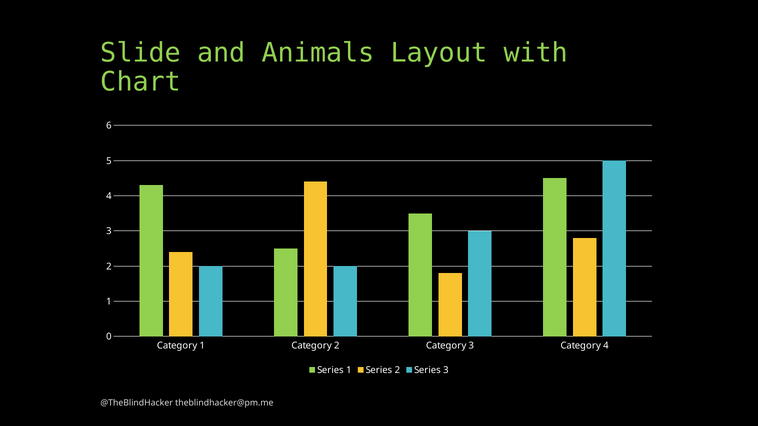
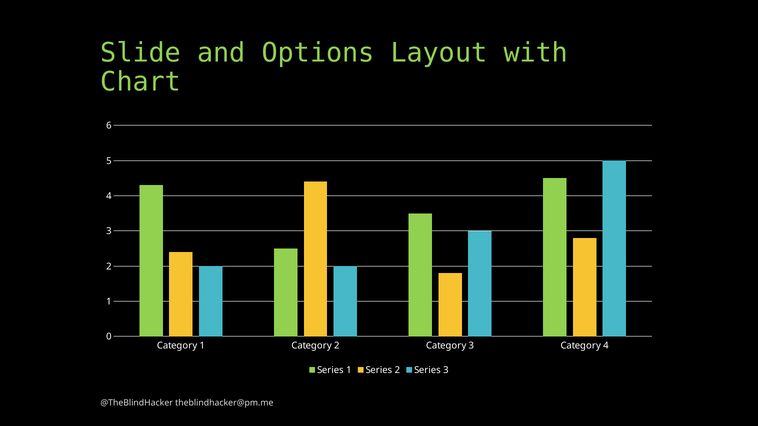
Animals: Animals -> Options (318, 53)
